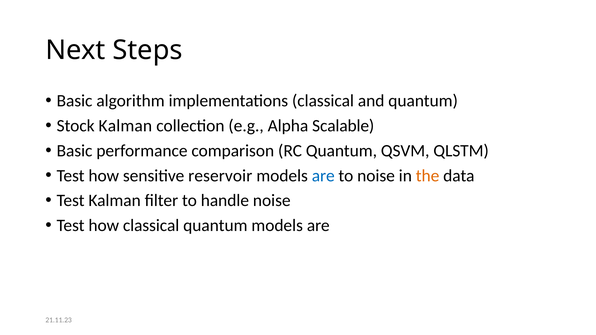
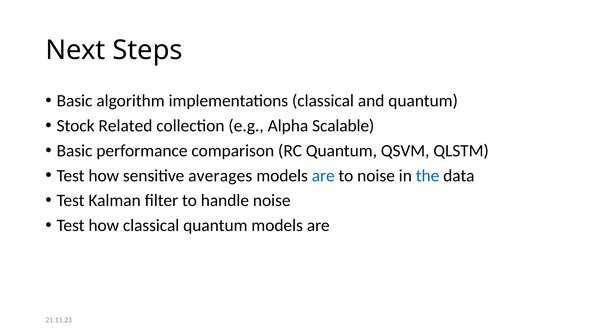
Stock Kalman: Kalman -> Related (125, 126)
reservoir: reservoir -> averages (220, 176)
the colour: orange -> blue (428, 176)
